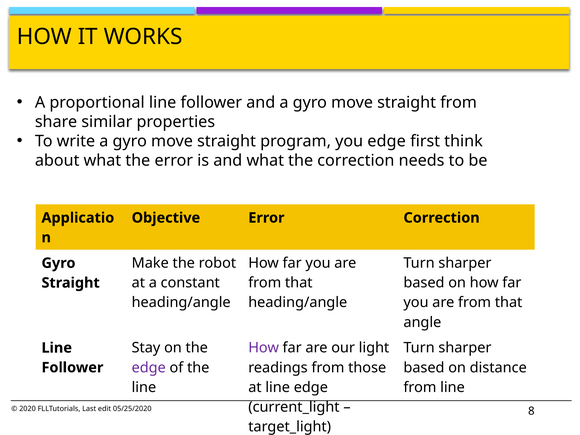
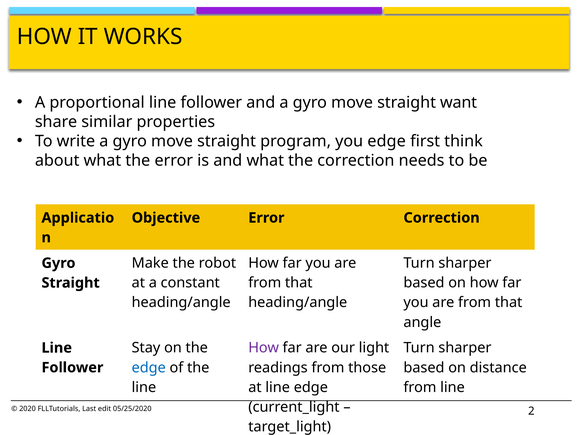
straight from: from -> want (459, 102)
edge colour: purple -> blue (149, 368)
8: 8 -> 2 (531, 411)
